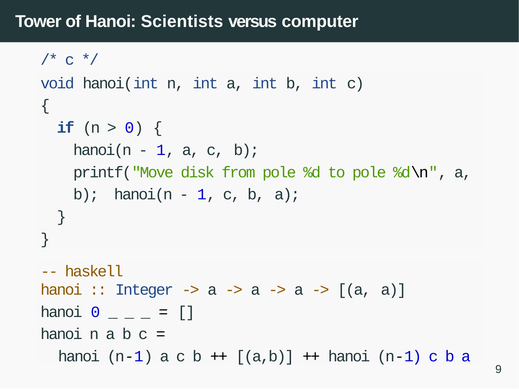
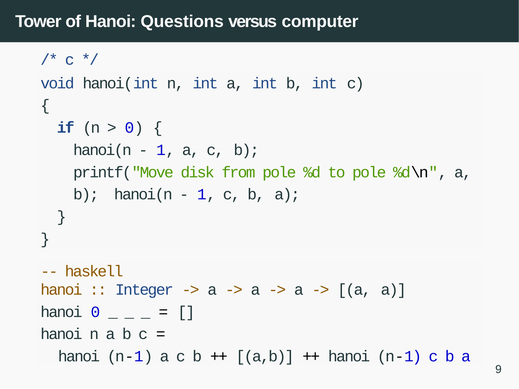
Scientists: Scientists -> Questions (182, 21)
